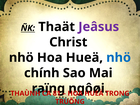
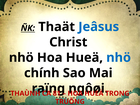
Jeâsus colour: purple -> blue (99, 27)
